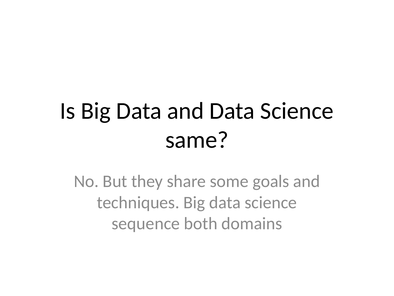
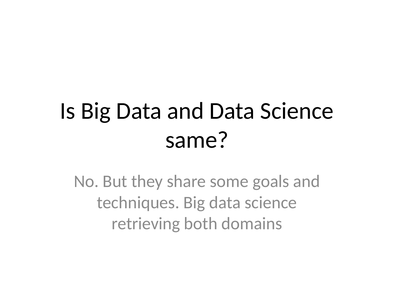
sequence: sequence -> retrieving (146, 223)
